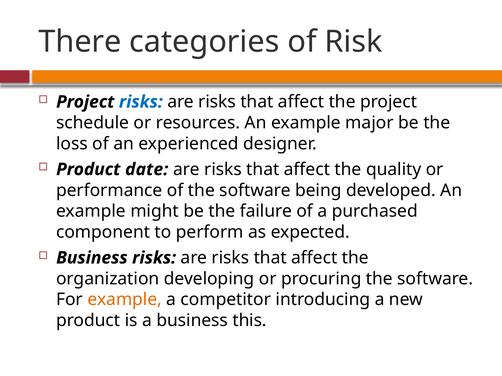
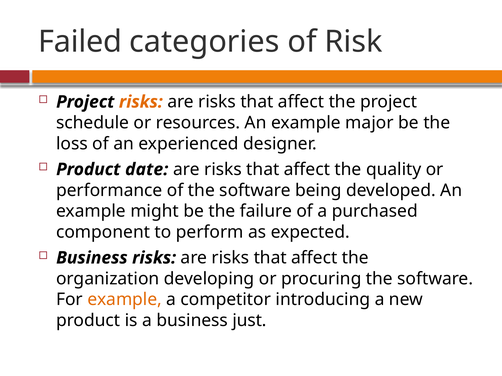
There: There -> Failed (80, 42)
risks colour: blue -> orange (141, 102)
this: this -> just (250, 321)
